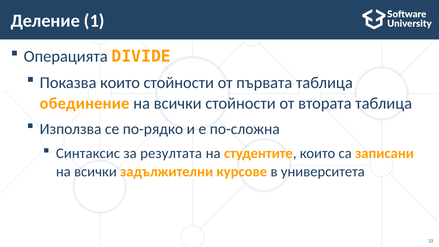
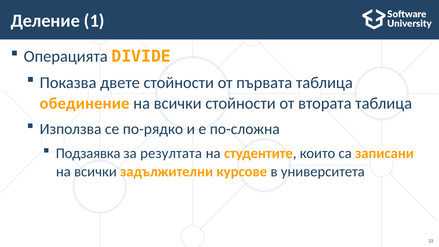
Показва които: които -> двете (120, 83)
Синтаксис: Синтаксис -> Подзаявка (88, 153)
